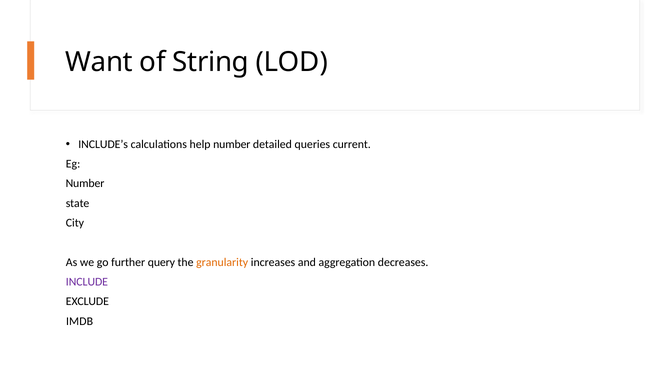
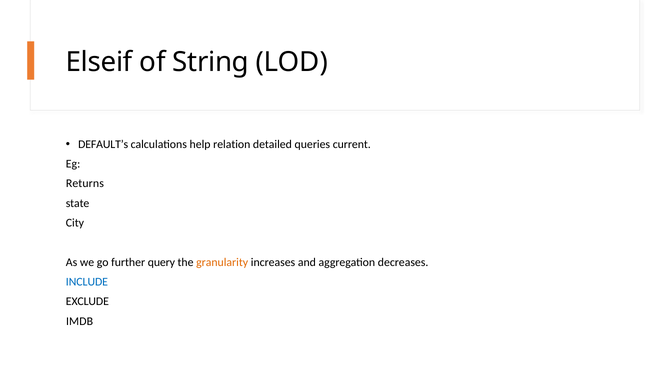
Want: Want -> Elseif (99, 62)
INCLUDE’s: INCLUDE’s -> DEFAULT’s (103, 144)
help number: number -> relation (232, 144)
Number: Number -> Returns (85, 184)
INCLUDE colour: purple -> blue (87, 282)
